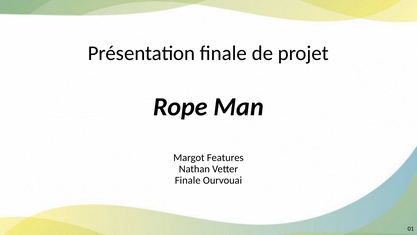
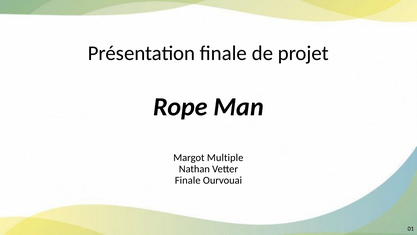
Features: Features -> Multiple (225, 158)
